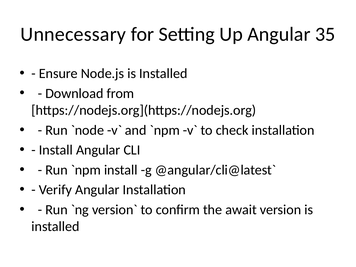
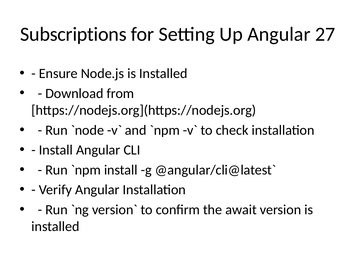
Unnecessary: Unnecessary -> Subscriptions (73, 34)
35: 35 -> 27 (325, 34)
